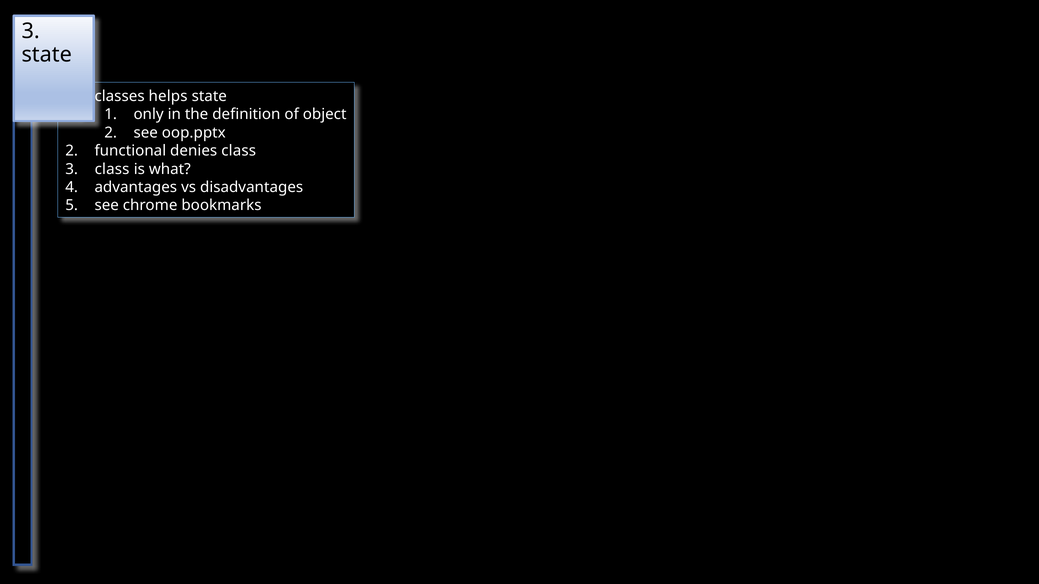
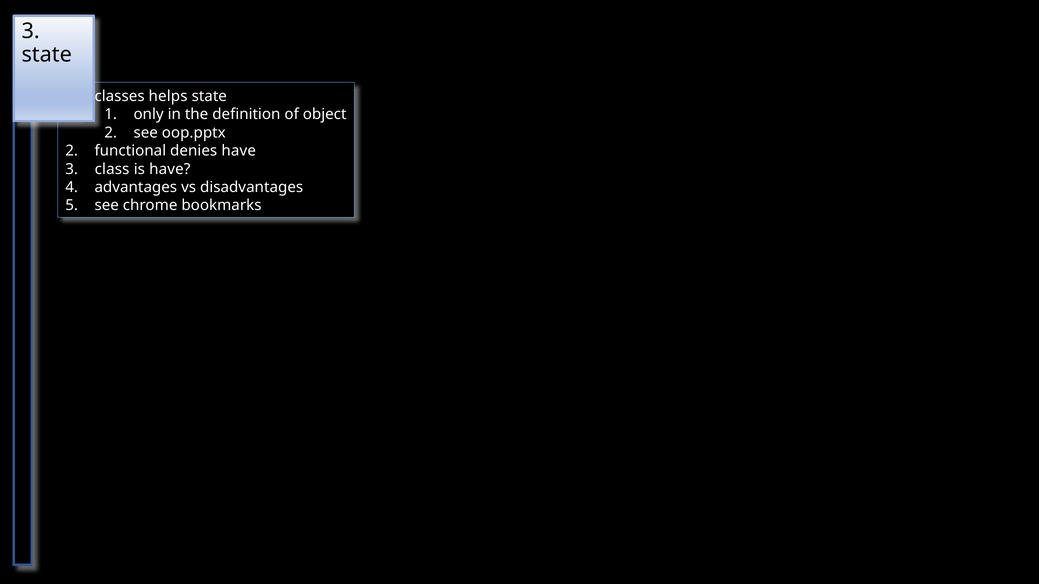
denies class: class -> have (239, 151)
is what: what -> have (170, 169)
